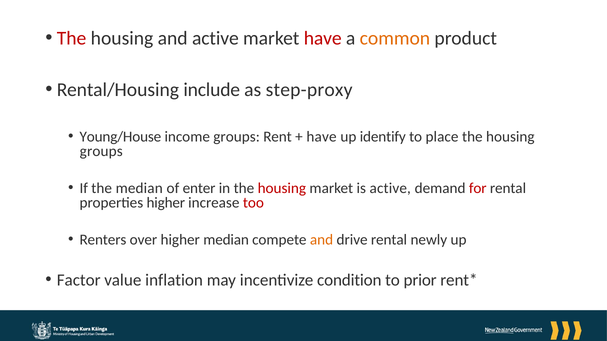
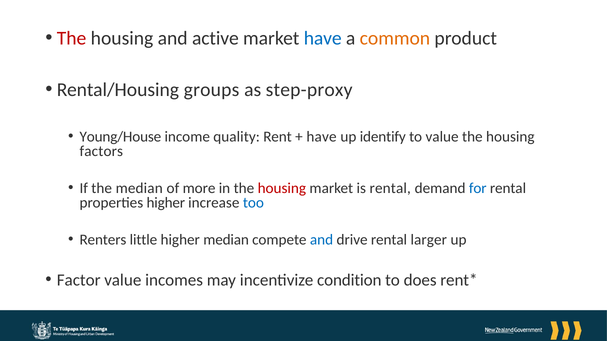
have colour: red -> blue (323, 38)
include: include -> groups (212, 90)
income groups: groups -> quality (237, 137)
to place: place -> value (442, 137)
groups: groups -> factors (101, 152)
enter: enter -> more (199, 188)
is active: active -> rental (390, 188)
for colour: red -> blue (478, 188)
too colour: red -> blue (253, 203)
over: over -> little (143, 240)
and colour: orange -> blue (322, 240)
newly: newly -> larger (429, 240)
inflation: inflation -> incomes (174, 280)
prior: prior -> does (420, 280)
